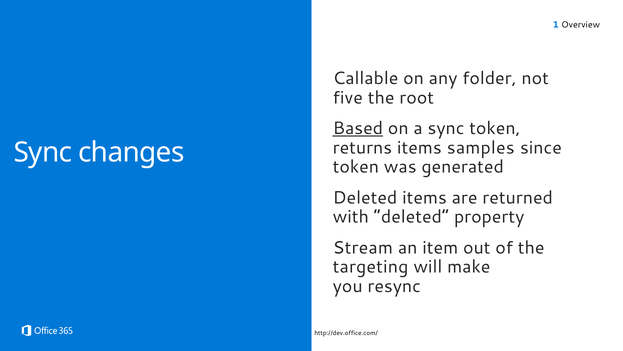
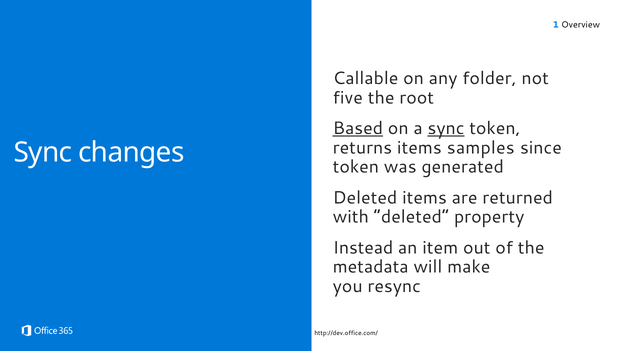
sync underline: none -> present (446, 128)
Stream: Stream -> Instead (363, 247)
targeting: targeting -> metadata (371, 267)
